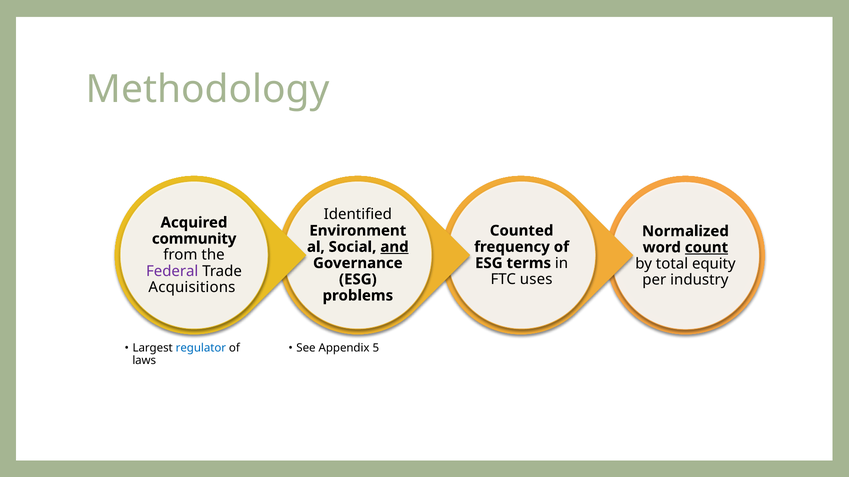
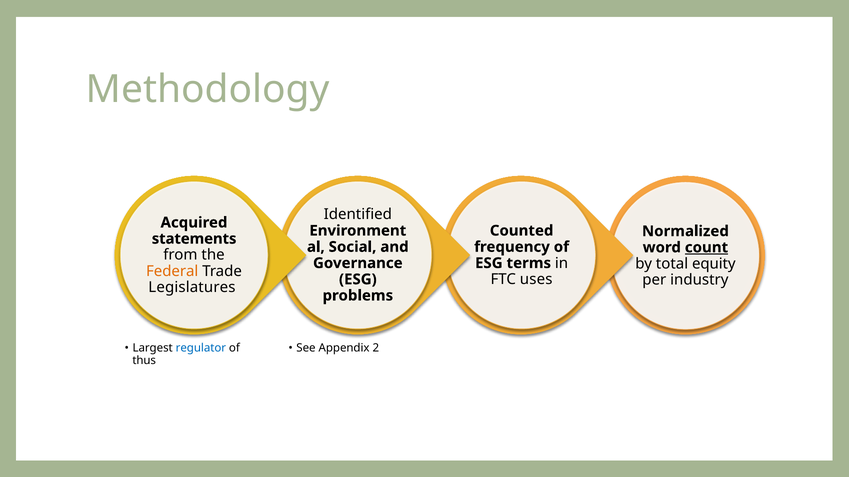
community: community -> statements (194, 239)
and underline: present -> none (394, 247)
Federal colour: purple -> orange (172, 272)
Acquisitions: Acquisitions -> Legislatures (192, 288)
5: 5 -> 2 (376, 348)
laws: laws -> thus (144, 361)
